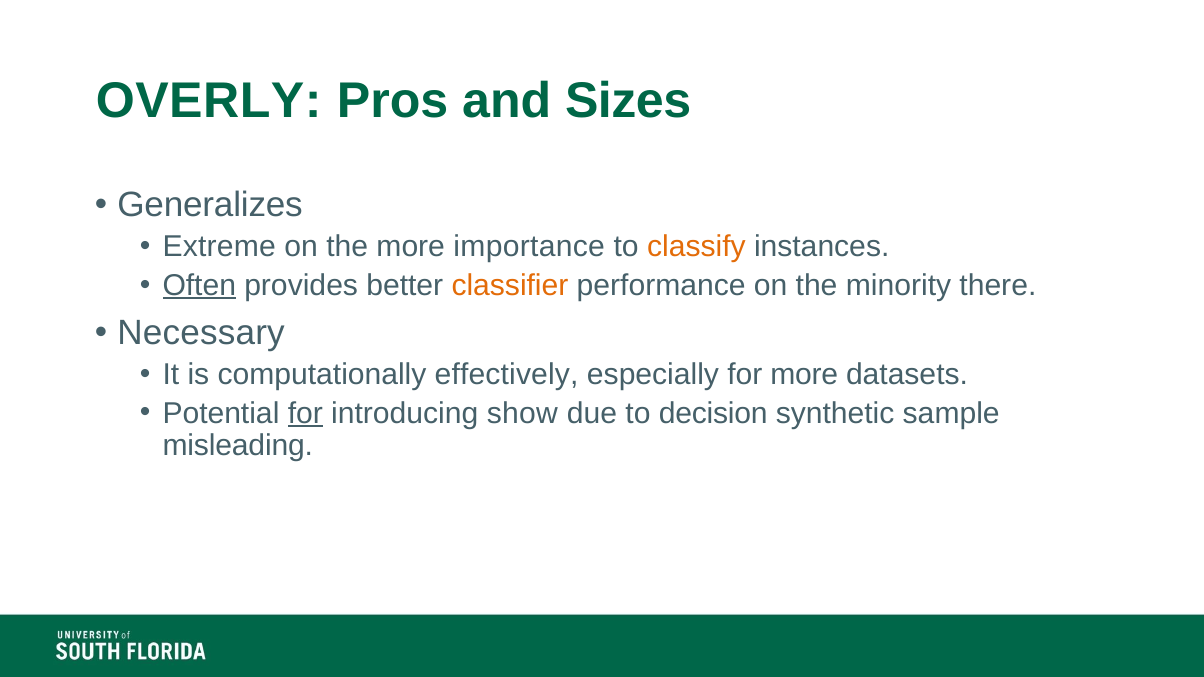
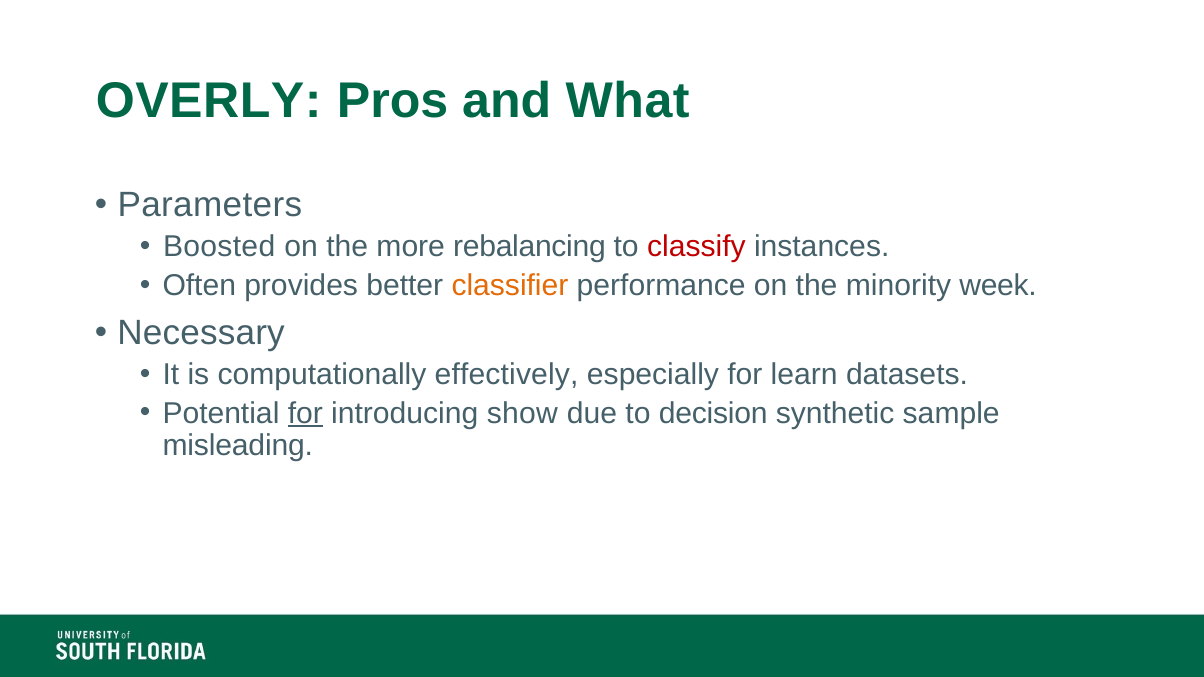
Sizes: Sizes -> What (628, 101)
Generalizes: Generalizes -> Parameters (210, 205)
Extreme: Extreme -> Boosted (219, 247)
importance: importance -> rebalancing (529, 247)
classify colour: orange -> red (696, 247)
Often underline: present -> none (199, 285)
there: there -> week (998, 285)
for more: more -> learn (804, 375)
